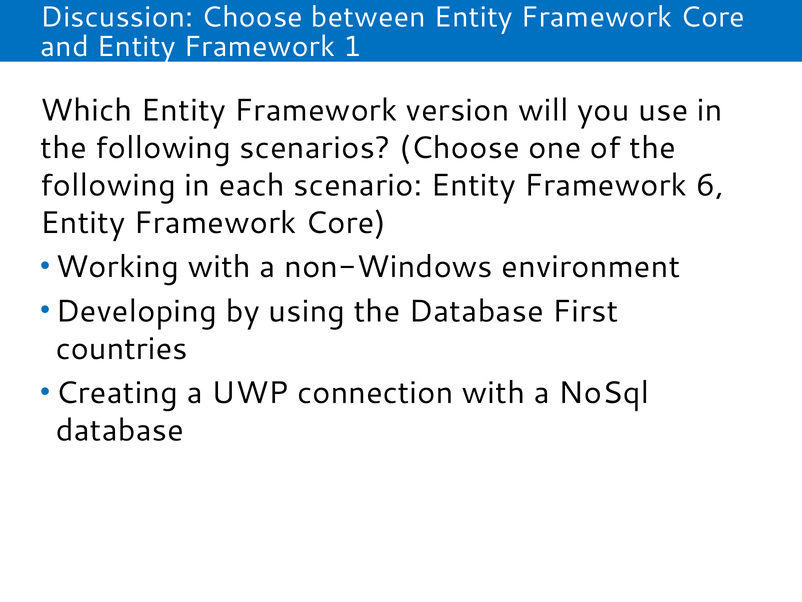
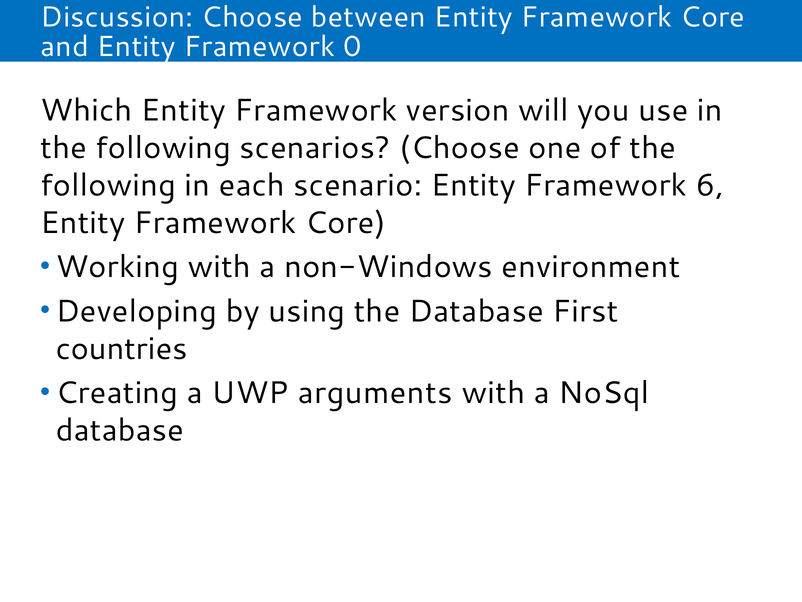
1: 1 -> 0 (353, 47)
connection: connection -> arguments (375, 393)
